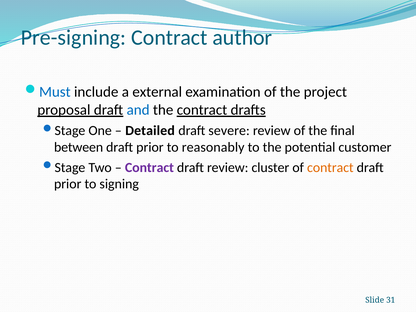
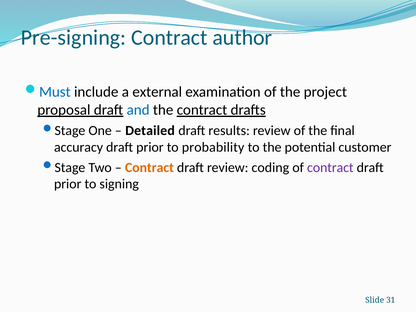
severe: severe -> results (229, 131)
between: between -> accuracy (79, 147)
reasonably: reasonably -> probability (213, 147)
Contract colour: purple -> orange (149, 167)
cluster: cluster -> coding (270, 167)
contract colour: orange -> purple (330, 167)
